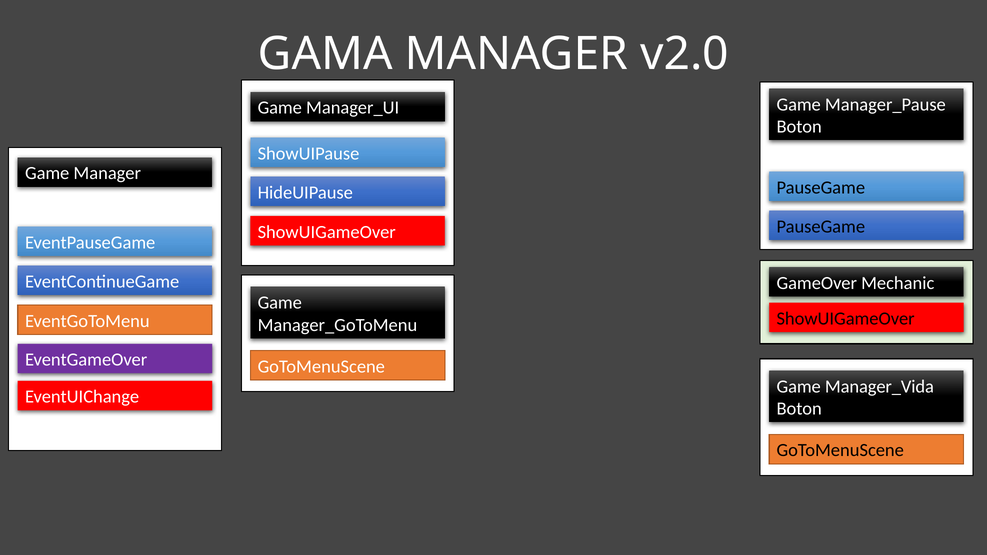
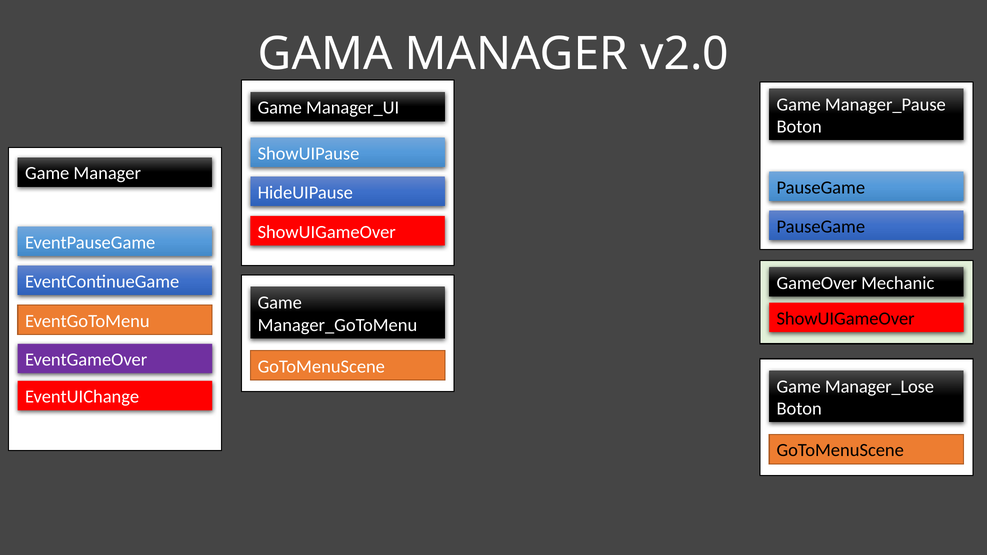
Manager_Vida: Manager_Vida -> Manager_Lose (879, 387)
